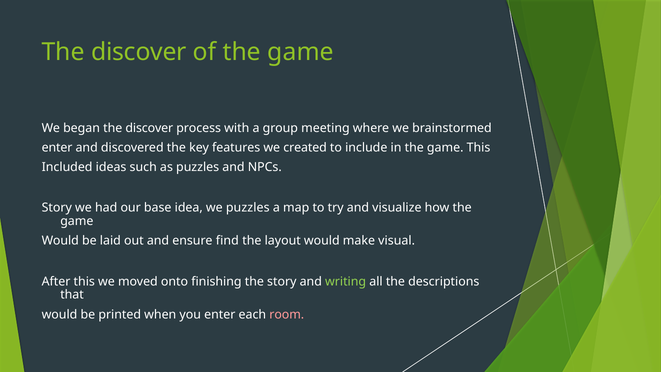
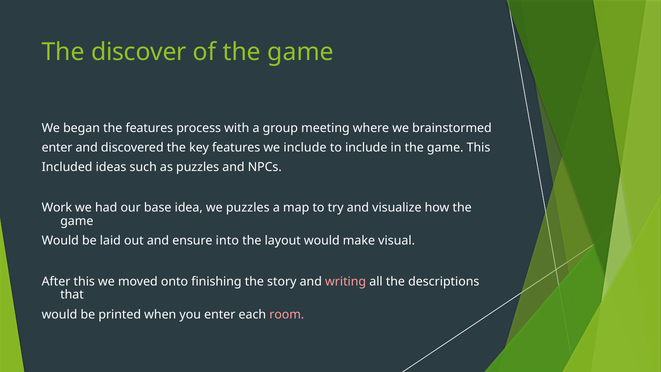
began the discover: discover -> features (149, 128)
we created: created -> include (305, 148)
Story: Story -> Work (57, 208)
find: find -> into (227, 241)
writing colour: light green -> pink (346, 281)
